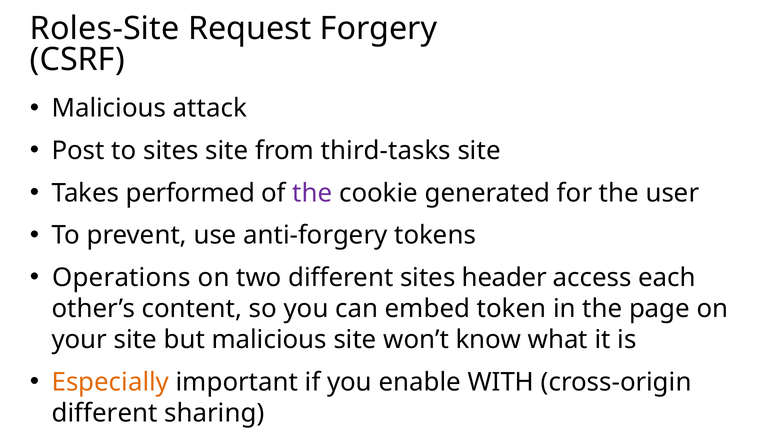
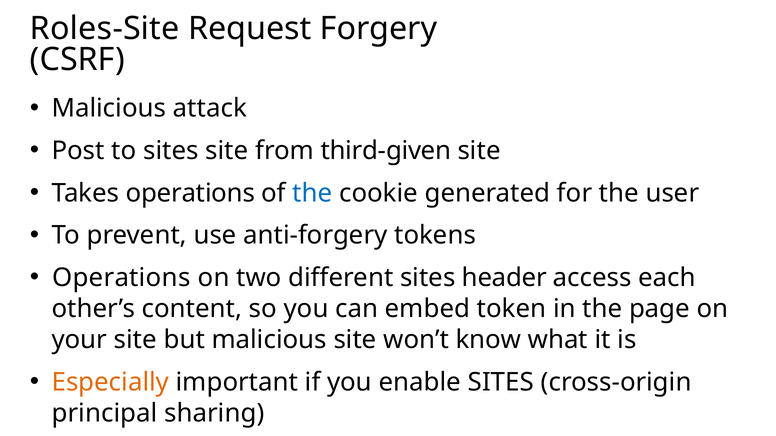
third-tasks: third-tasks -> third-given (386, 151)
Takes performed: performed -> operations (190, 193)
the colour: purple -> blue (312, 193)
enable WITH: WITH -> SITES (501, 382)
different: different -> principal (105, 414)
